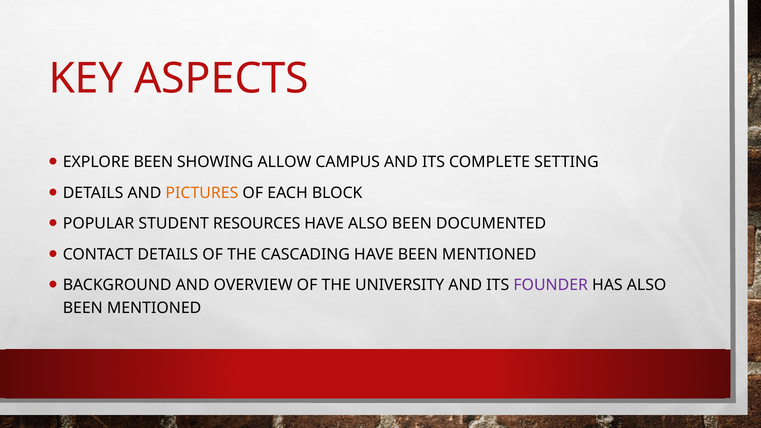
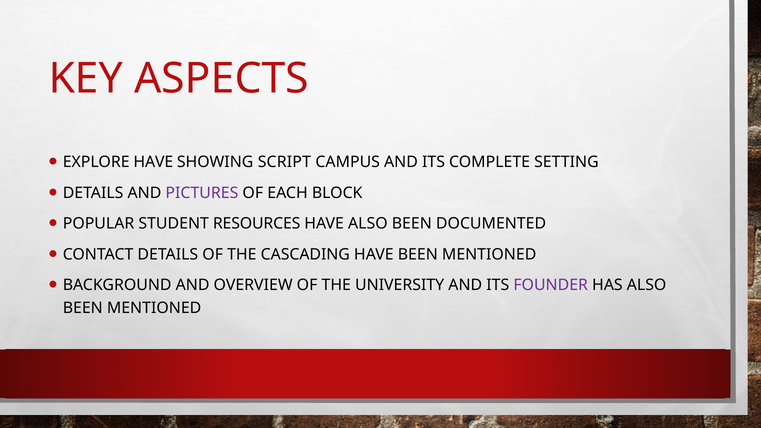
EXPLORE BEEN: BEEN -> HAVE (153, 162)
ALLOW: ALLOW -> SCRIPT (284, 162)
PICTURES colour: orange -> purple (202, 193)
